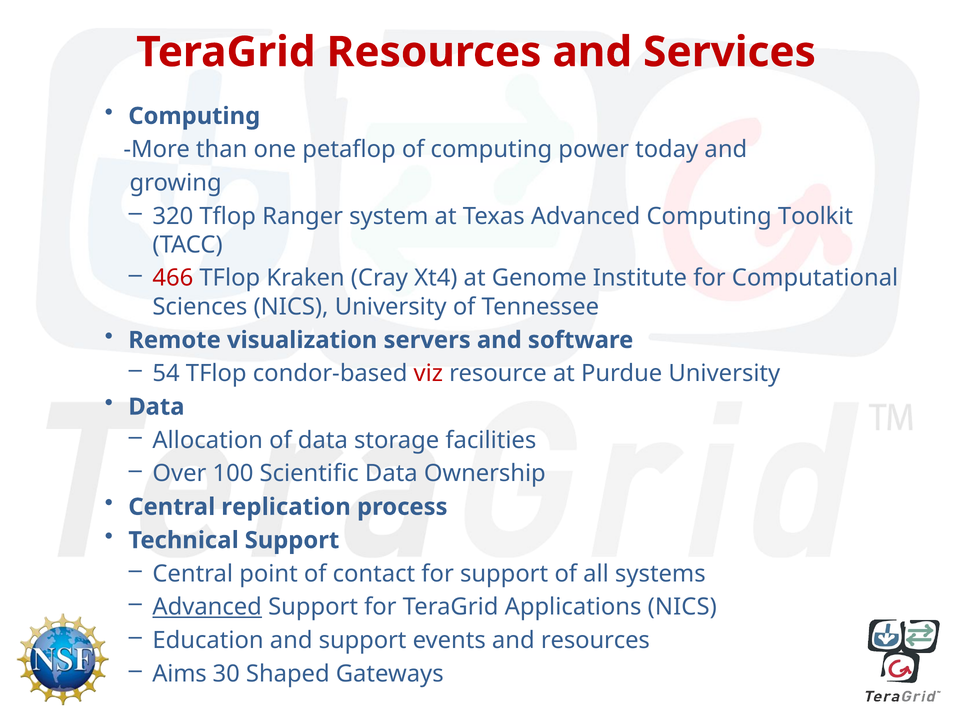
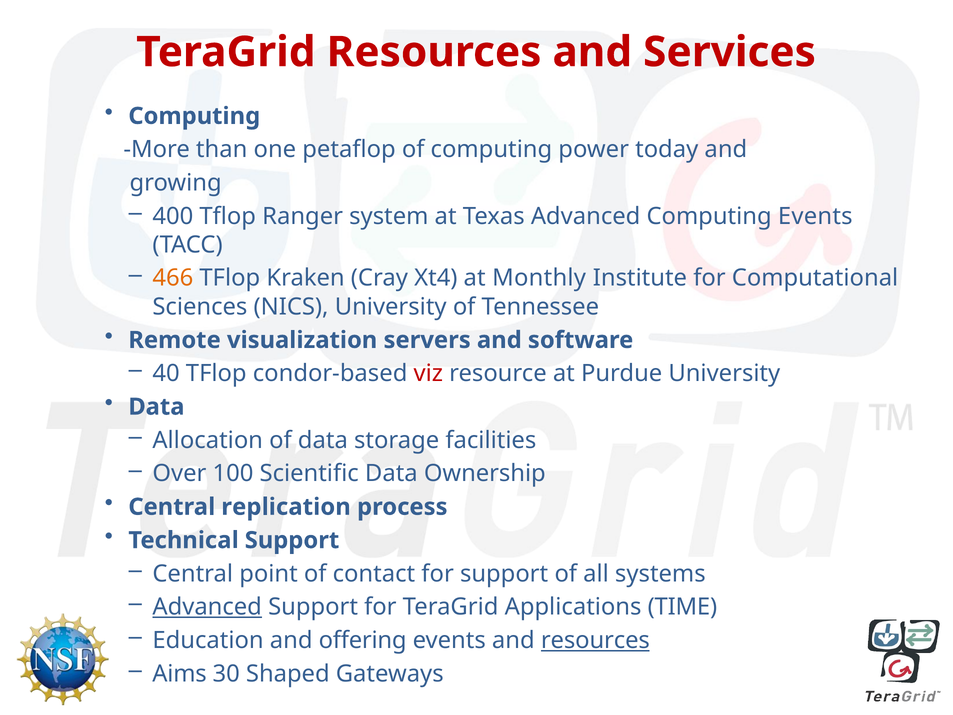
320: 320 -> 400 (173, 216)
Computing Toolkit: Toolkit -> Events (815, 216)
466 colour: red -> orange (173, 278)
Genome: Genome -> Monthly (539, 278)
54: 54 -> 40 (166, 373)
Applications NICS: NICS -> TIME (682, 607)
and support: support -> offering (363, 640)
resources underline: none -> present (595, 640)
